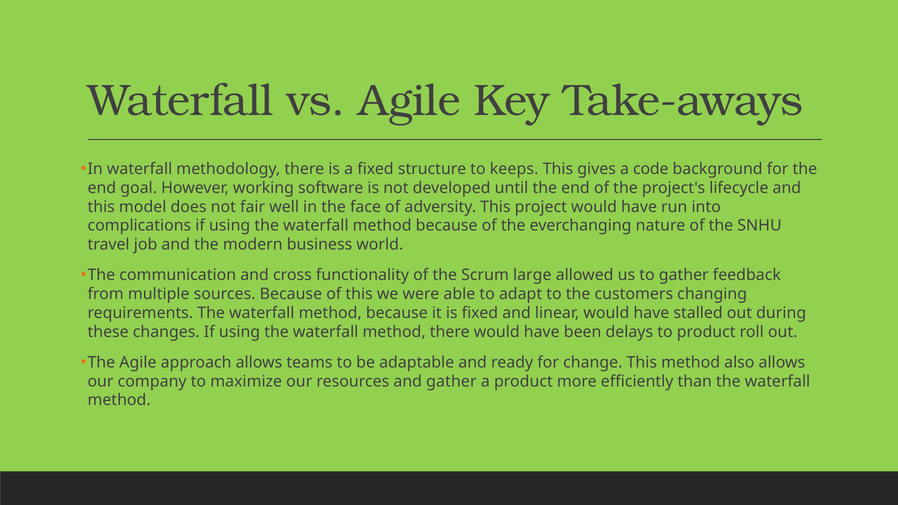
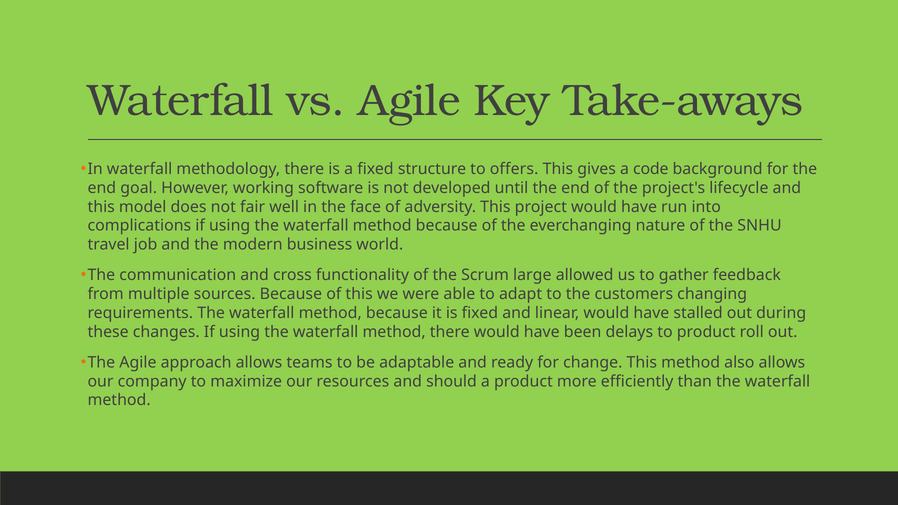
keeps: keeps -> offers (514, 169)
and gather: gather -> should (451, 381)
